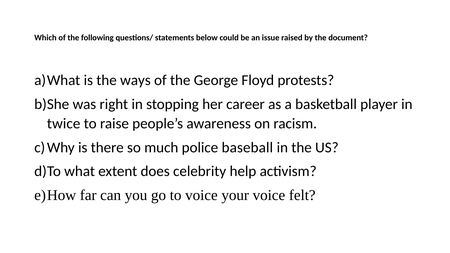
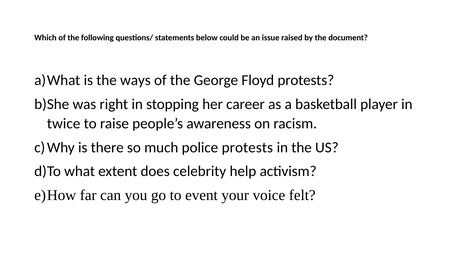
police baseball: baseball -> protests (247, 148)
to voice: voice -> event (201, 195)
